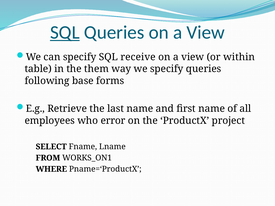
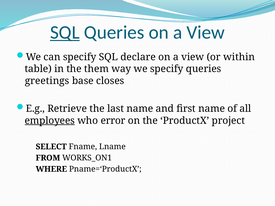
receive: receive -> declare (138, 57)
following: following -> greetings (47, 81)
forms: forms -> closes (110, 81)
employees underline: none -> present (50, 121)
